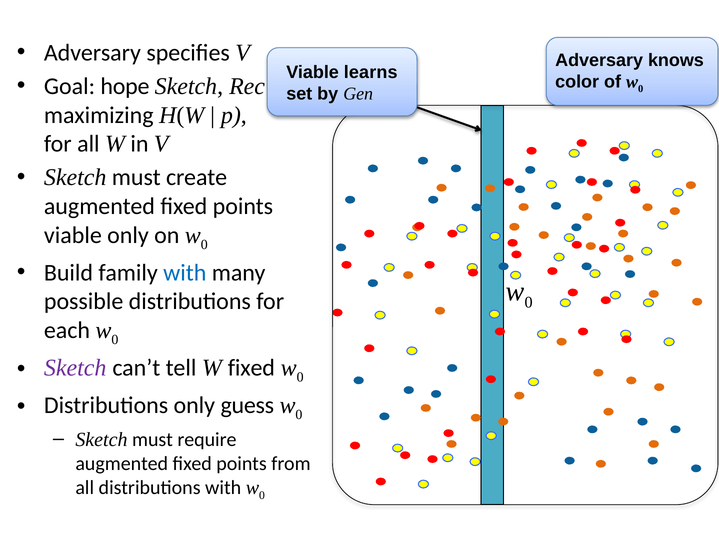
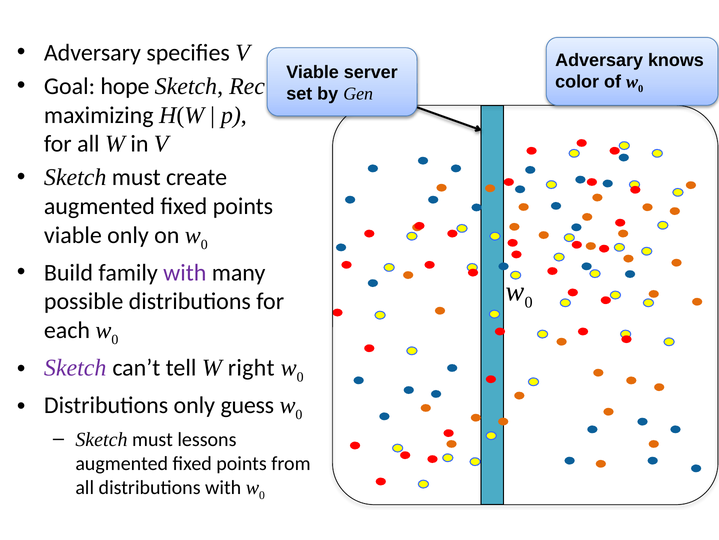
learns: learns -> server (371, 72)
with colour: blue -> purple (185, 272)
W fixed: fixed -> right (251, 367)
require: require -> lessons (207, 439)
